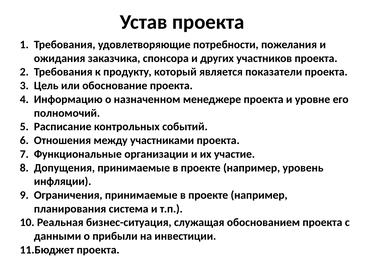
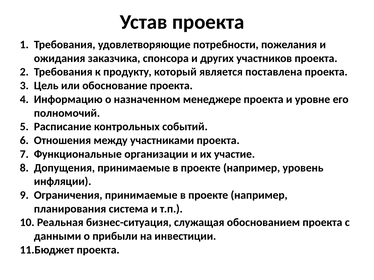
показатели: показатели -> поставлена (274, 72)
